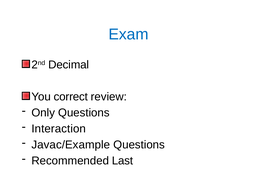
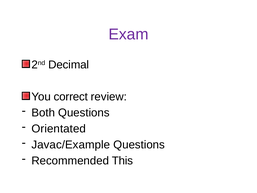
Exam colour: blue -> purple (128, 34)
Only: Only -> Both (43, 113)
Interaction: Interaction -> Orientated (59, 129)
Last: Last -> This (122, 161)
